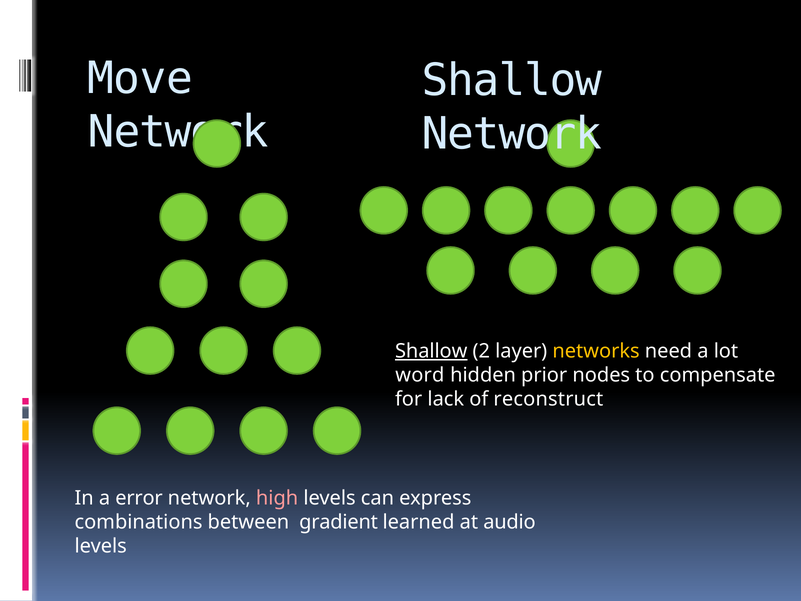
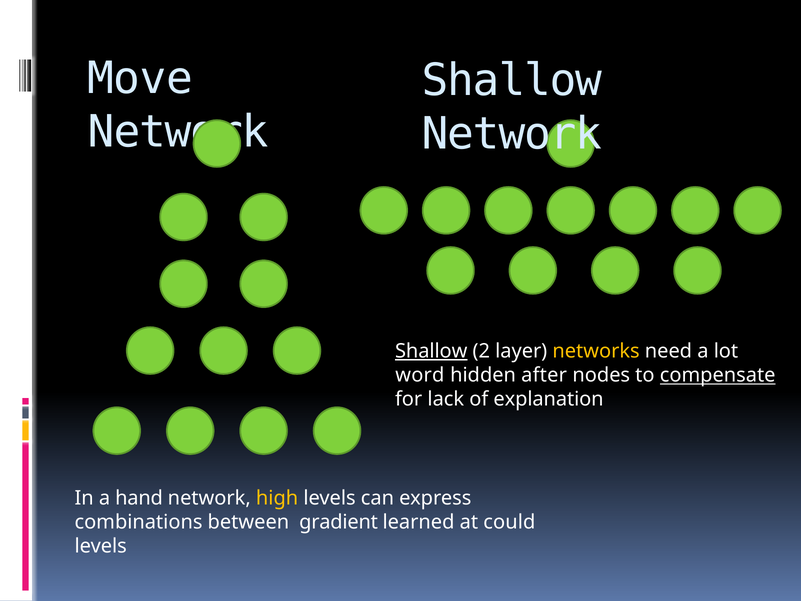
prior: prior -> after (544, 375)
compensate underline: none -> present (718, 375)
reconstruct: reconstruct -> explanation (549, 399)
error: error -> hand (139, 498)
high colour: pink -> yellow (277, 498)
audio: audio -> could (509, 522)
